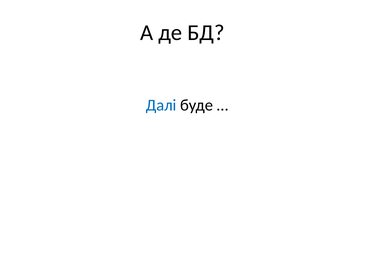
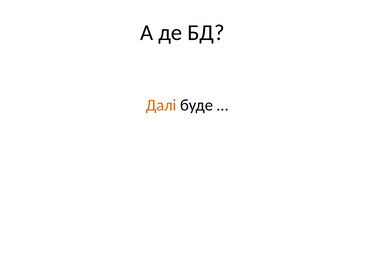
Далі colour: blue -> orange (161, 105)
